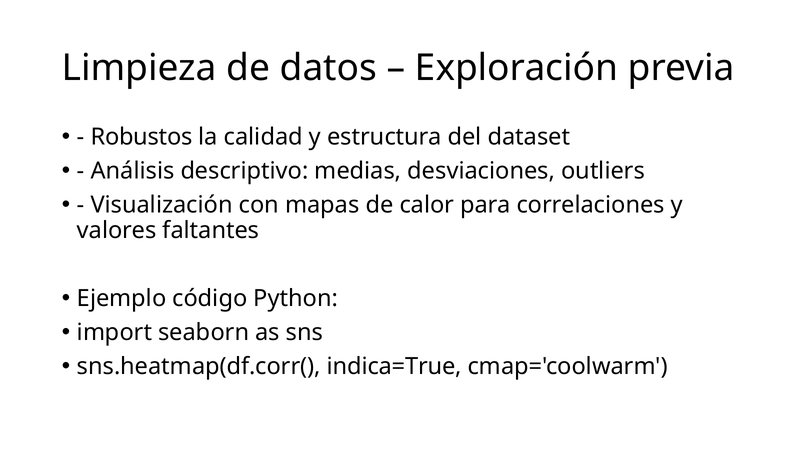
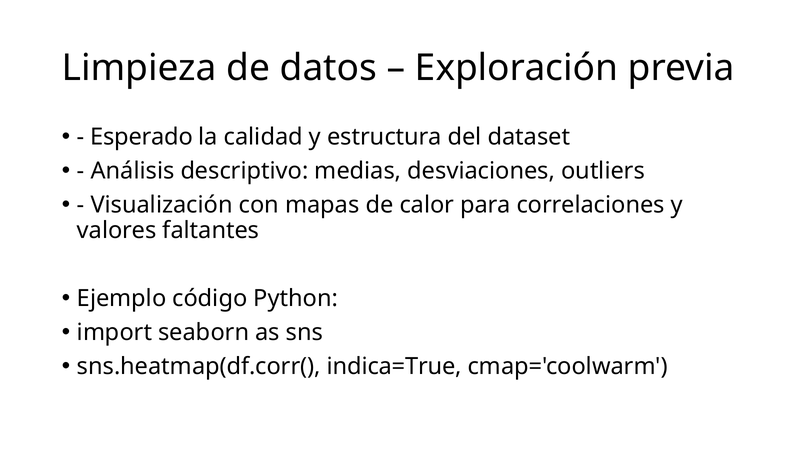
Robustos: Robustos -> Esperado (142, 137)
